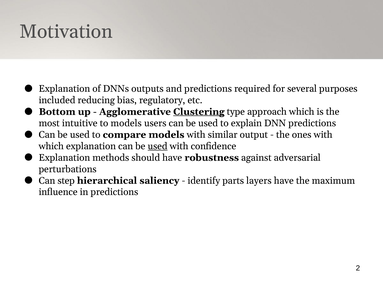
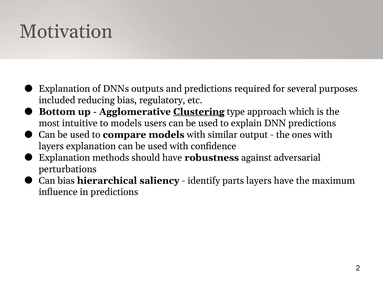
which: which -> layers (51, 146)
used underline: present -> none (158, 146)
Can step: step -> bias (66, 181)
